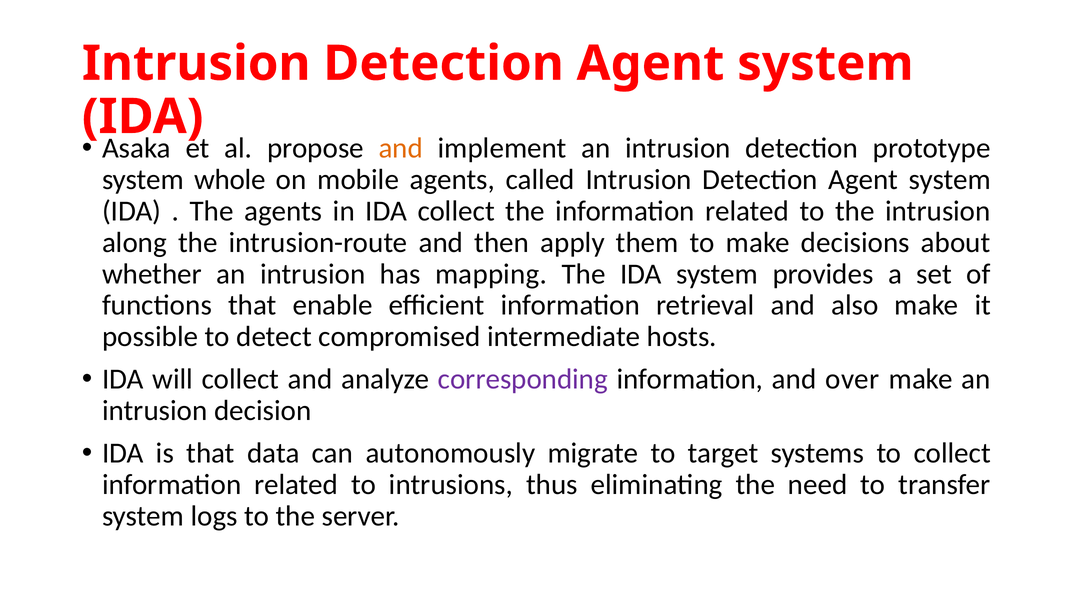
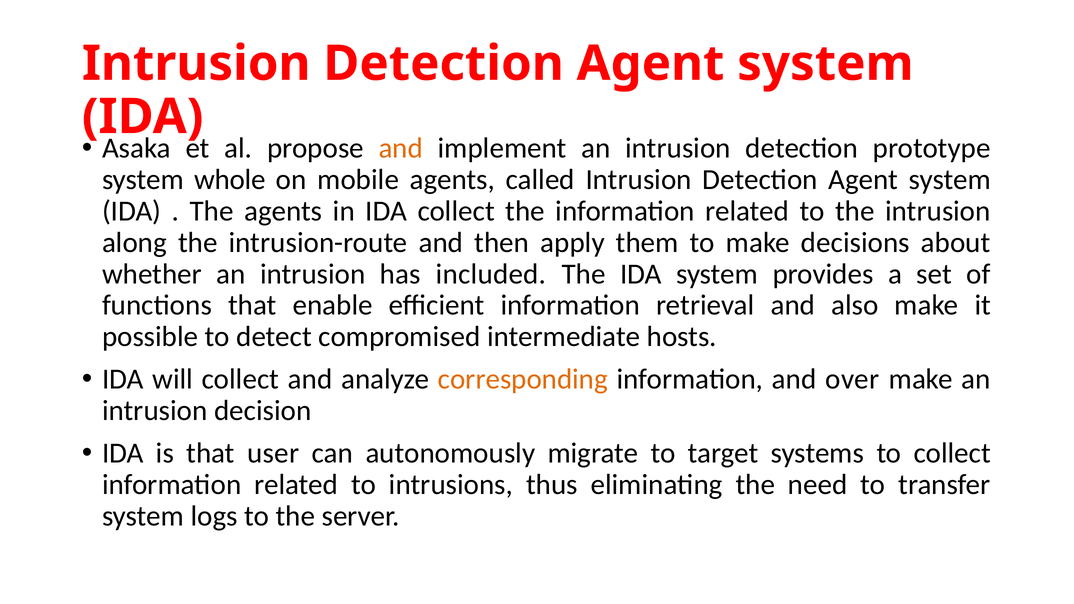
mapping: mapping -> included (491, 274)
corresponding colour: purple -> orange (523, 379)
data: data -> user (273, 453)
